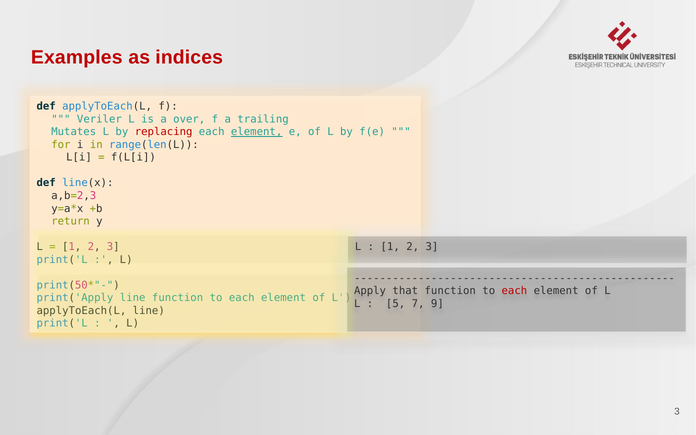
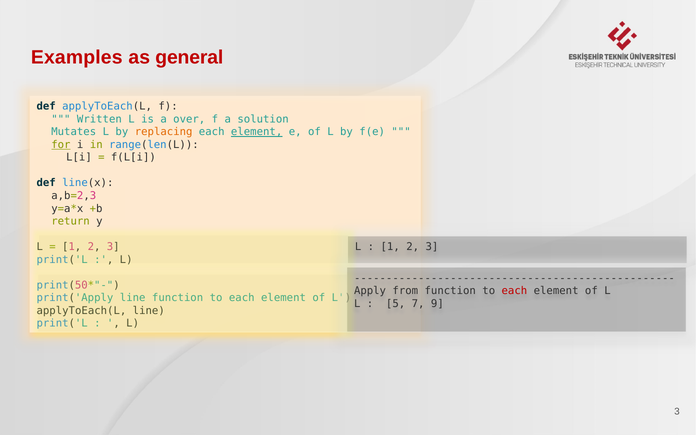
indices: indices -> general (189, 58)
Veriler: Veriler -> Written (99, 119)
trailing: trailing -> solution (263, 119)
replacing colour: red -> orange (164, 132)
for underline: none -> present (61, 145)
that: that -> from (405, 291)
